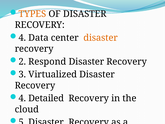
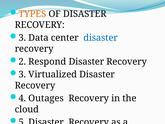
4: 4 -> 3 (22, 38)
disaster colour: orange -> blue (101, 38)
Detailed: Detailed -> Outages (46, 98)
